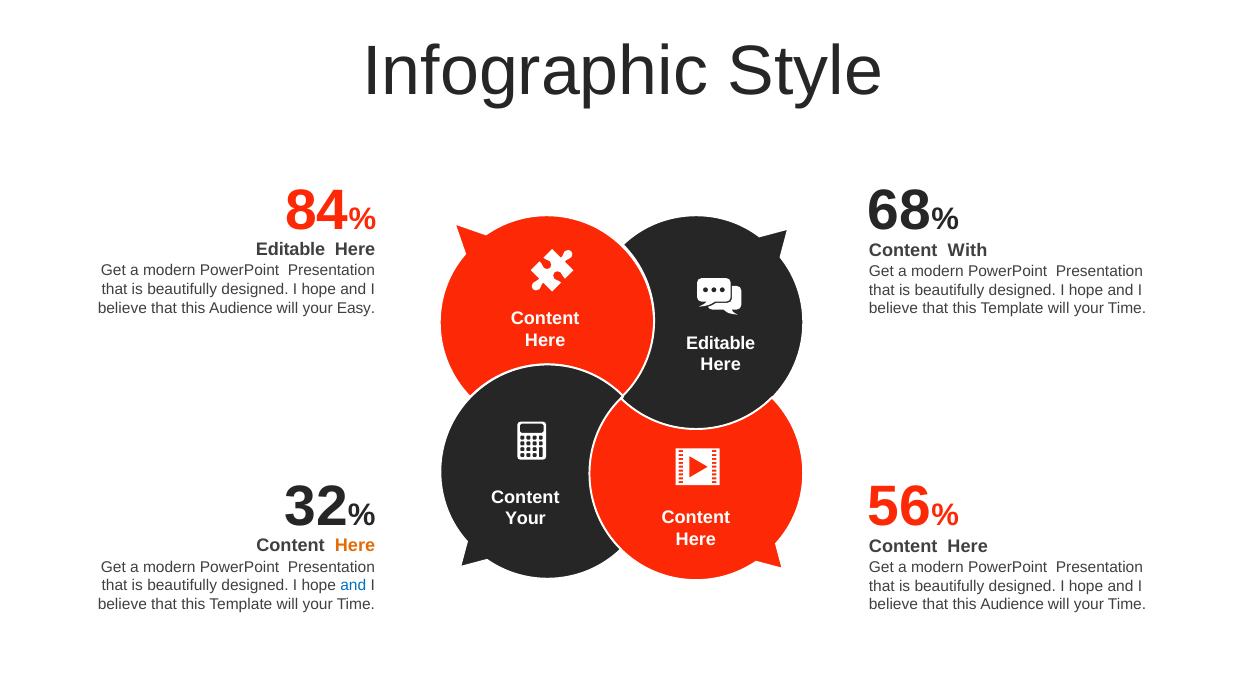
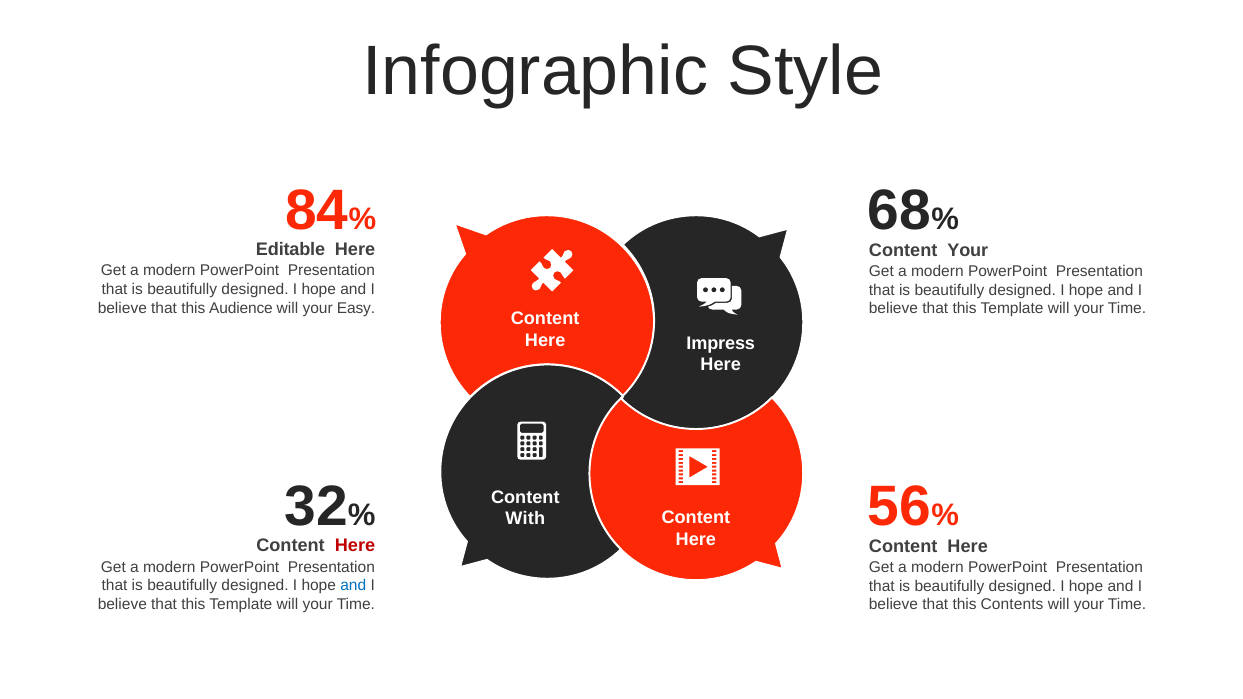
Content With: With -> Your (968, 250)
Here Editable: Editable -> Impress (721, 343)
Your: Your -> With (525, 519)
Here colour: orange -> red (355, 546)
Audience: Audience -> Contents (1012, 605)
